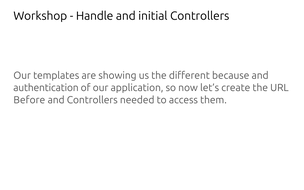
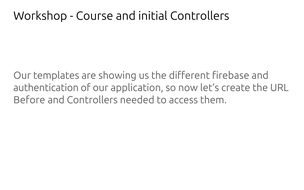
Handle: Handle -> Course (95, 16)
because: because -> firebase (231, 76)
